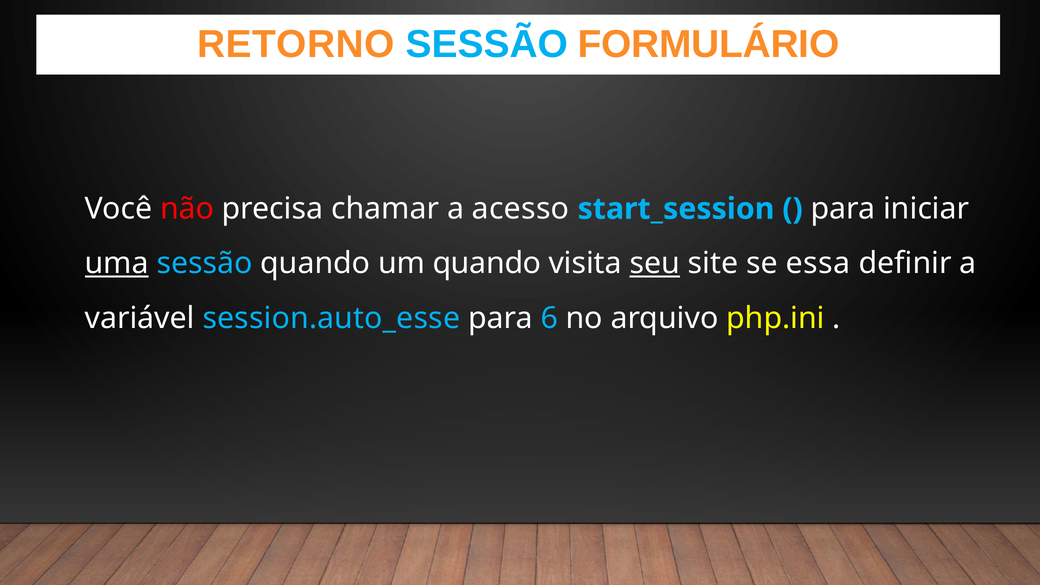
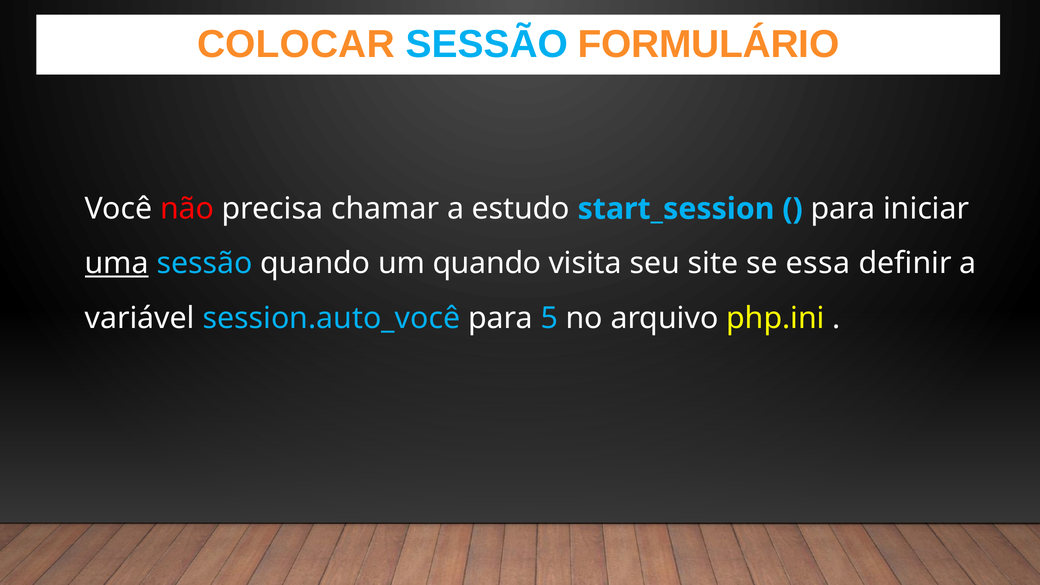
RETORNO: RETORNO -> COLOCAR (296, 44)
acesso: acesso -> estudo (521, 209)
seu underline: present -> none (655, 263)
session.auto_esse: session.auto_esse -> session.auto_você (331, 318)
6: 6 -> 5 (549, 318)
